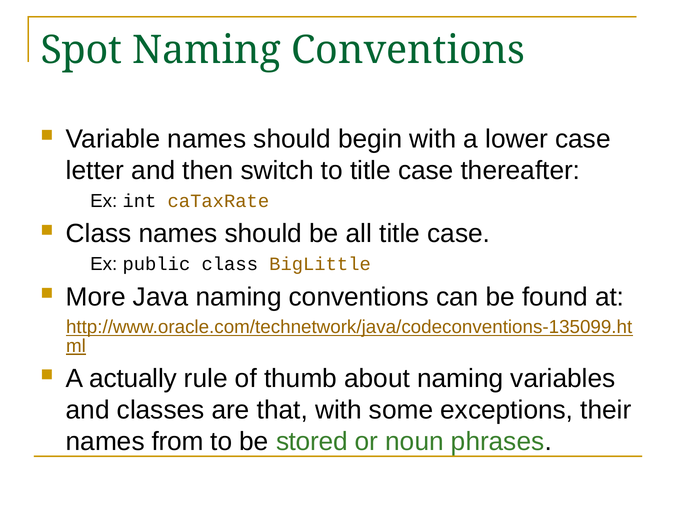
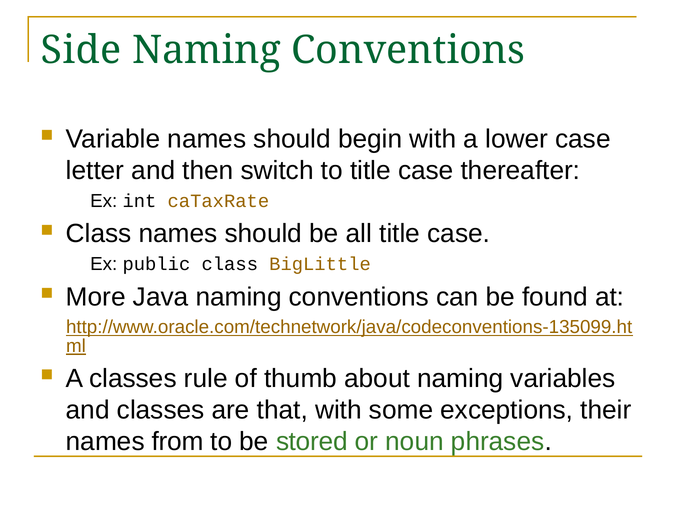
Spot: Spot -> Side (81, 50)
A actually: actually -> classes (133, 379)
